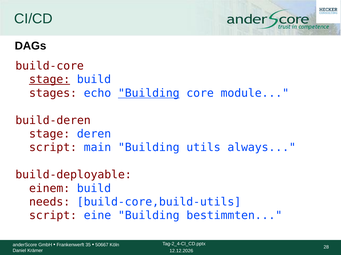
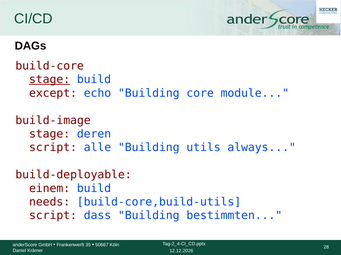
stages: stages -> except (53, 93)
Building underline: present -> none (149, 93)
build-deren: build-deren -> build-image (53, 121)
main: main -> alle (97, 148)
eine: eine -> dass (97, 216)
